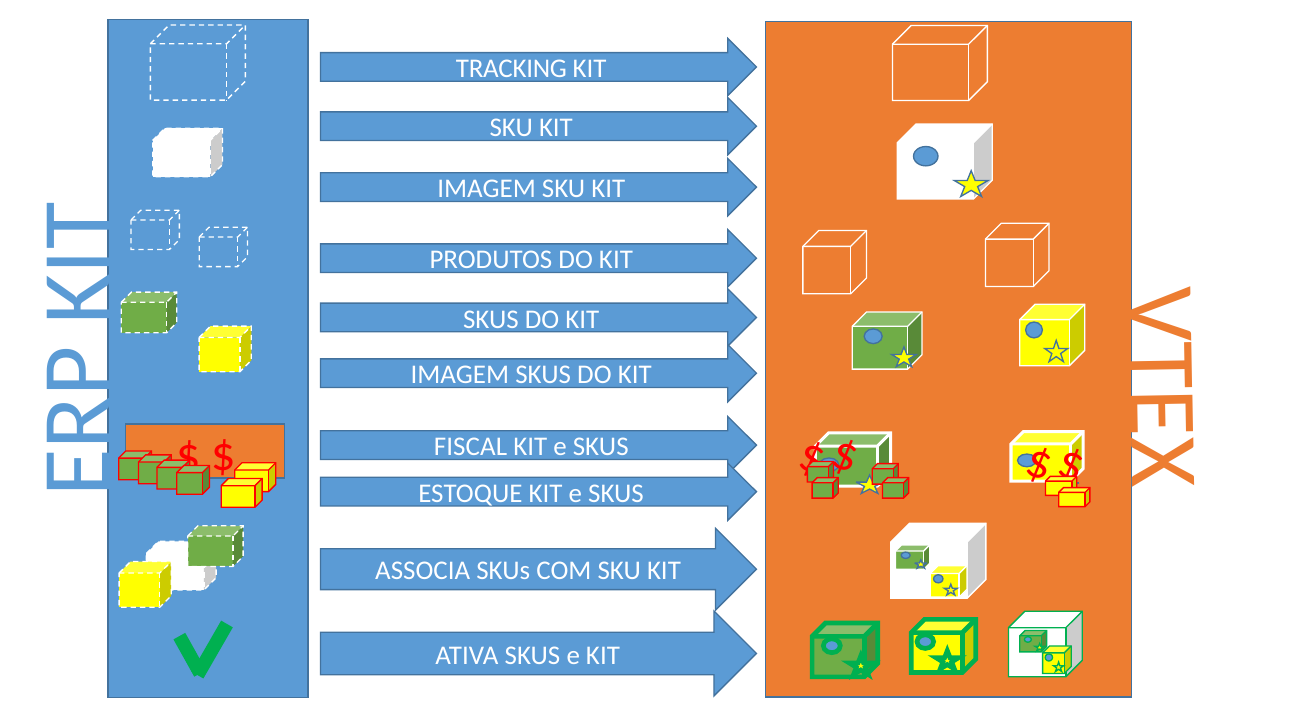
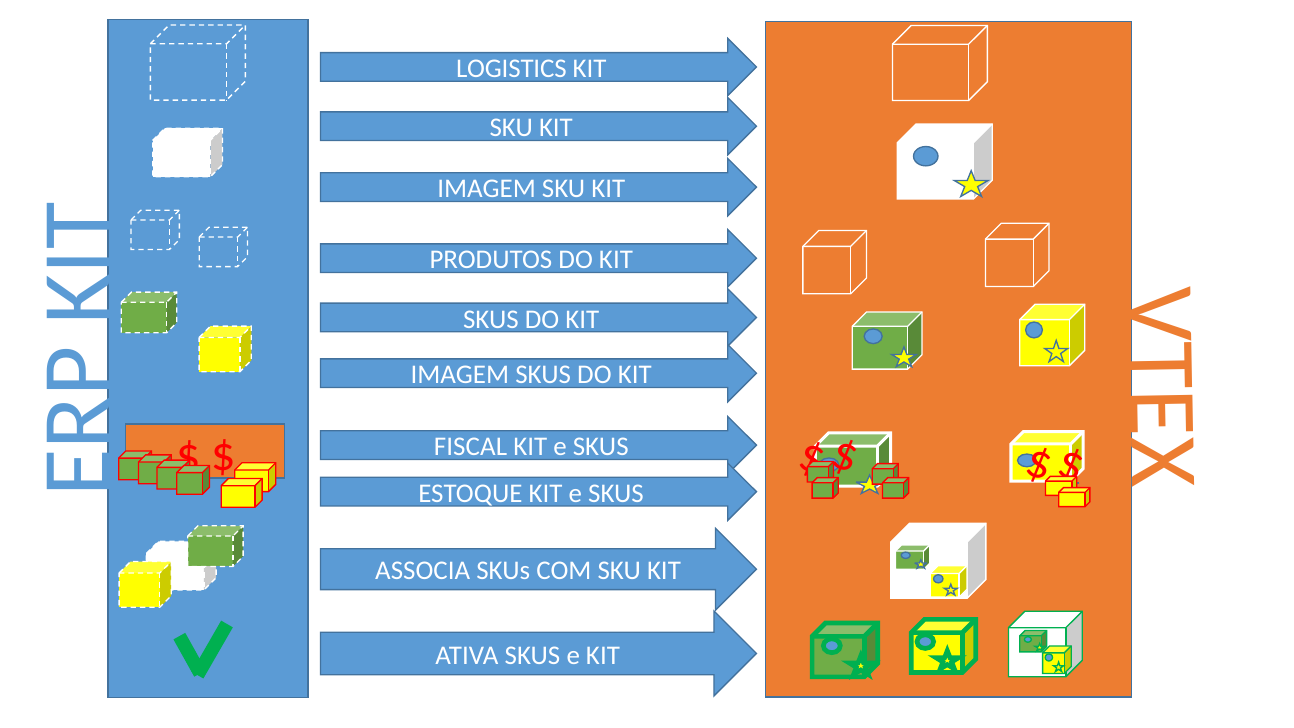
TRACKING: TRACKING -> LOGISTICS (511, 69)
